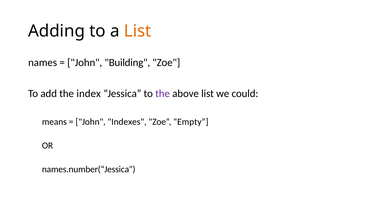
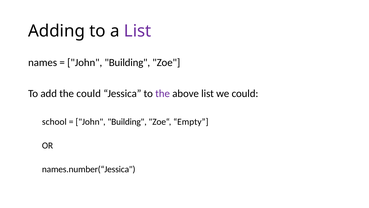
List colour: orange -> purple (138, 31)
the index: index -> could (89, 93)
means: means -> school (54, 122)
Indexes: Indexes -> Building (127, 122)
